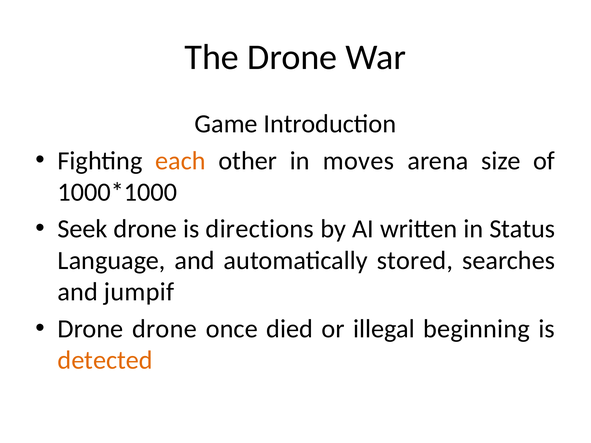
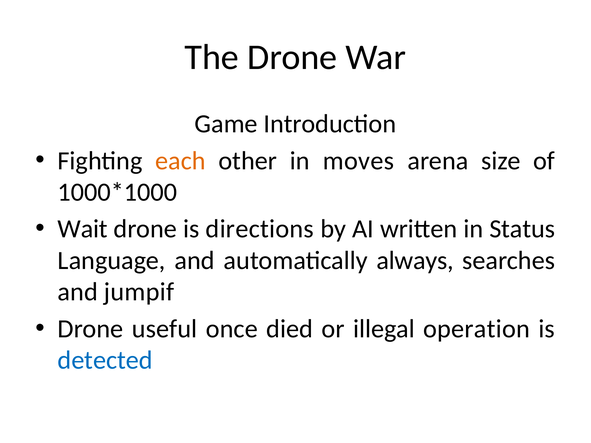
Seek: Seek -> Wait (83, 229)
stored: stored -> always (415, 261)
Drone drone: drone -> useful (165, 329)
beginning: beginning -> operation (477, 329)
detected colour: orange -> blue (105, 360)
